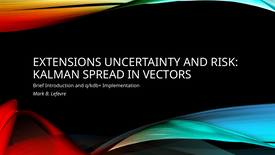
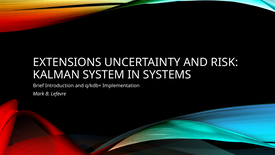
SPREAD: SPREAD -> SYSTEM (104, 75)
VECTORS: VECTORS -> SYSTEMS (167, 75)
